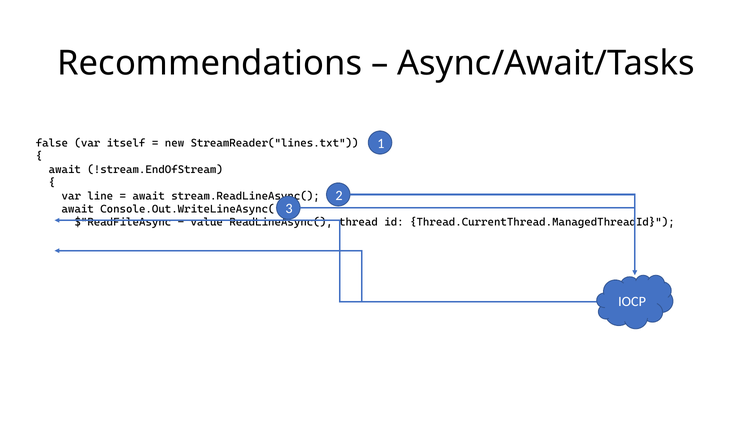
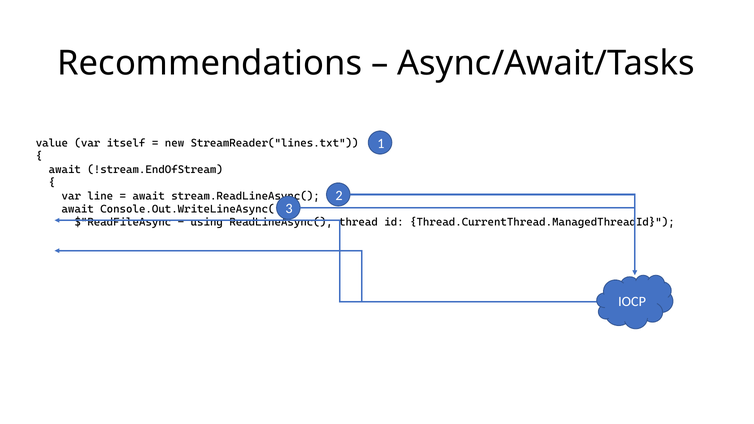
false: false -> value (52, 143)
value: value -> using (207, 222)
